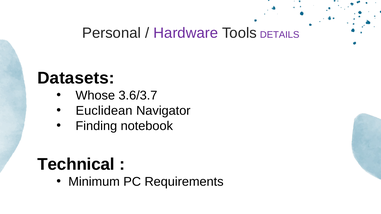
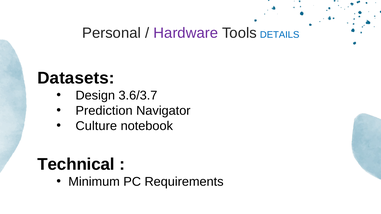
DETAILS colour: purple -> blue (280, 35)
Whose: Whose -> Design (95, 96)
Euclidean: Euclidean -> Prediction (104, 111)
Finding: Finding -> Culture (96, 126)
